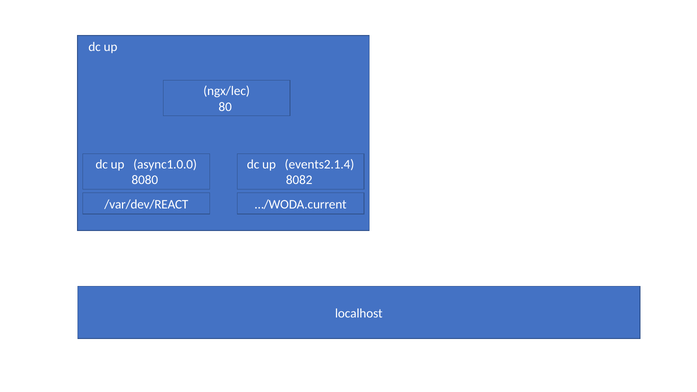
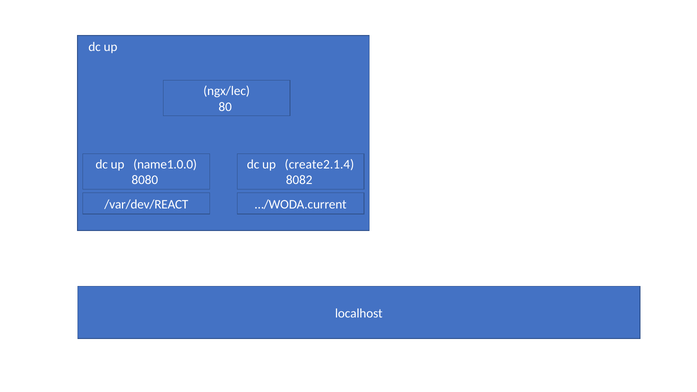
async1.0.0: async1.0.0 -> name1.0.0 (165, 165)
events2.1.4: events2.1.4 -> create2.1.4 (319, 165)
